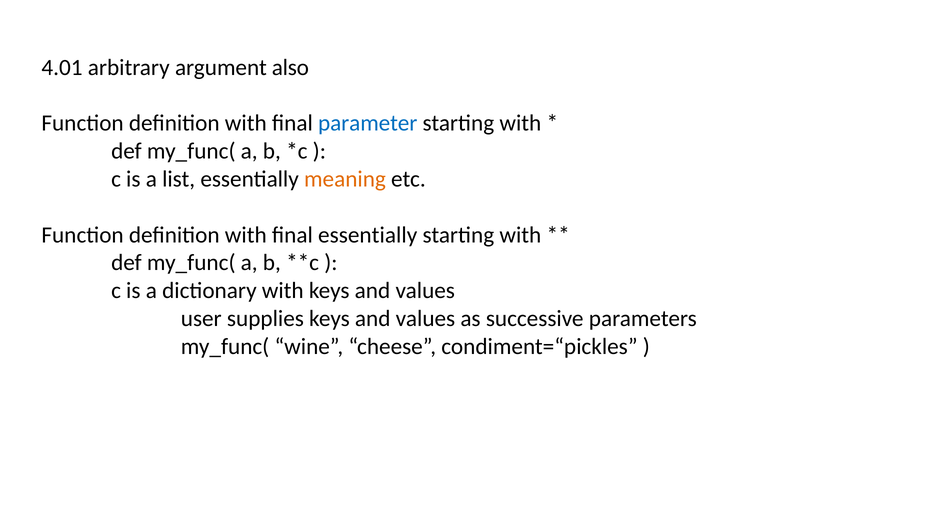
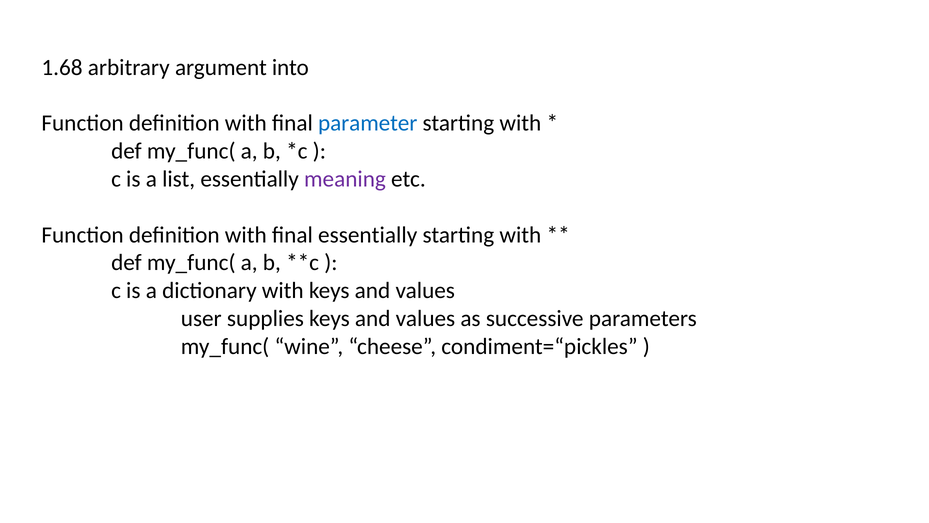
4.01: 4.01 -> 1.68 (62, 67)
also: also -> into (290, 67)
meaning colour: orange -> purple (345, 179)
